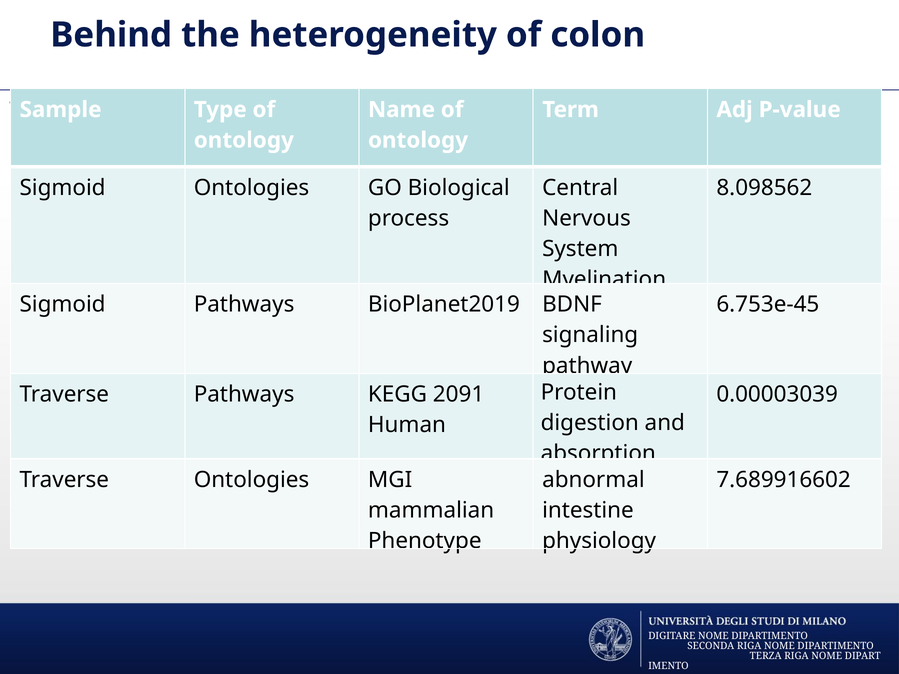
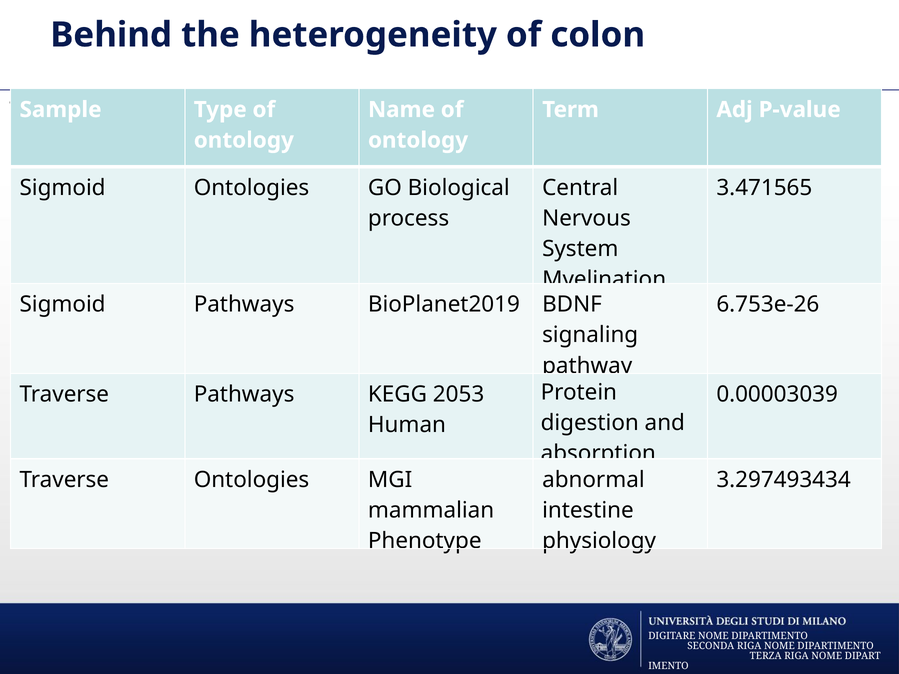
8.098562: 8.098562 -> 3.471565 (764, 188)
6.753e-45: 6.753e-45 -> 6.753e-26 (768, 305)
2091: 2091 -> 2053 (459, 395)
7.689916602: 7.689916602 -> 3.297493434 (784, 480)
